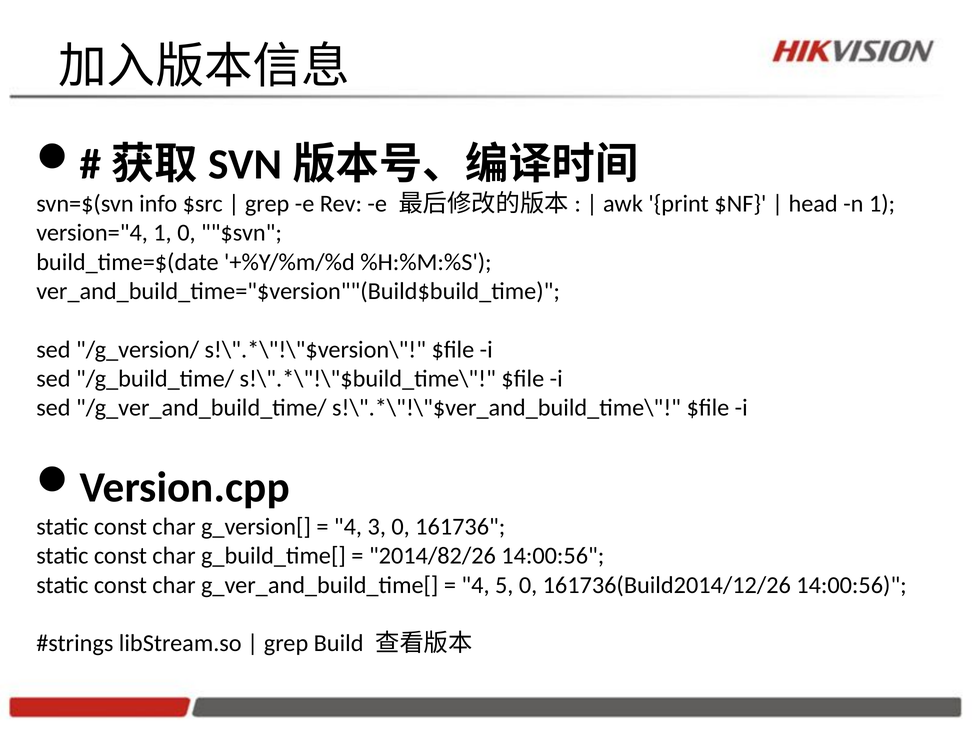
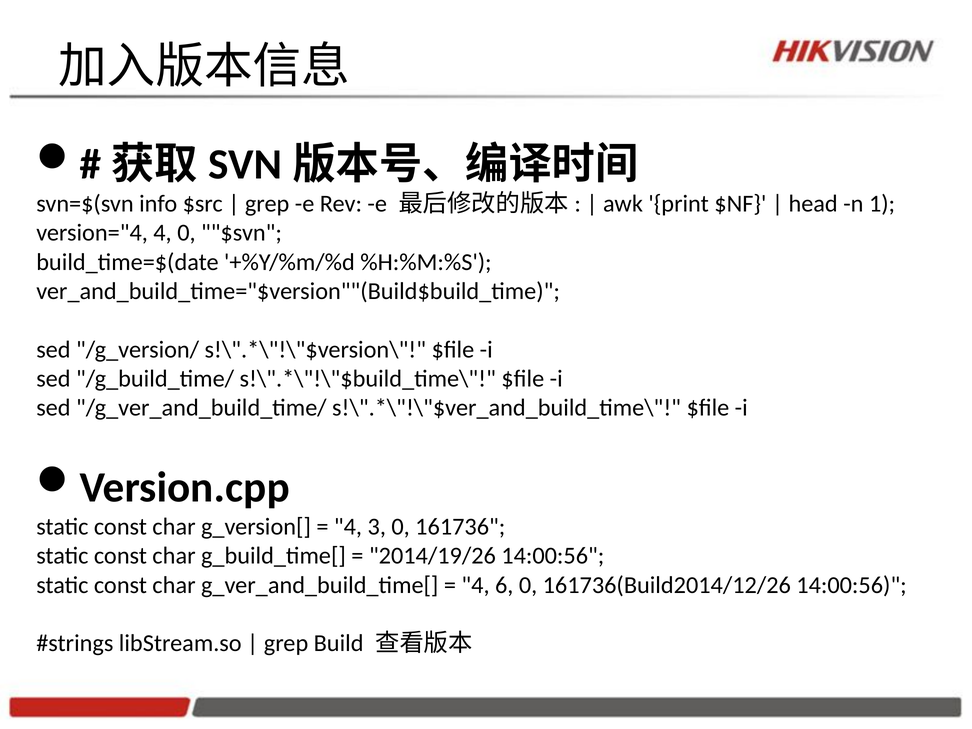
version="4 1: 1 -> 4 (162, 233)
2014/82/26: 2014/82/26 -> 2014/19/26 (432, 556)
5: 5 -> 6 (504, 585)
